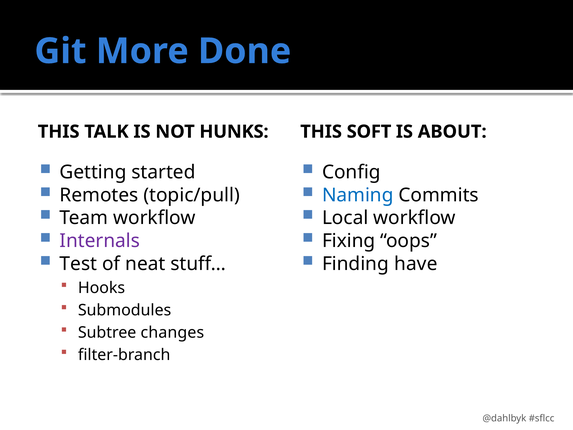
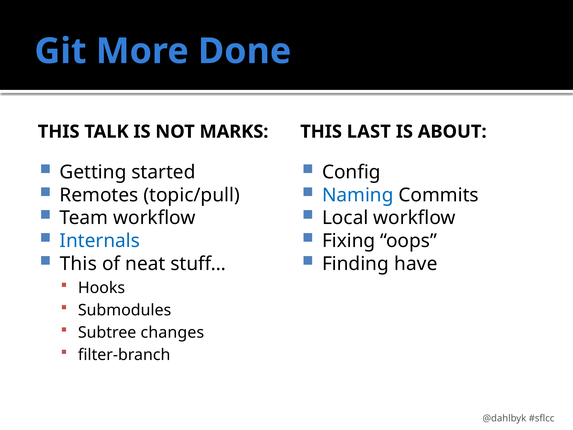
HUNKS: HUNKS -> MARKS (234, 132)
SOFT: SOFT -> LAST (369, 132)
Internals colour: purple -> blue (100, 241)
Test: Test -> This (78, 264)
